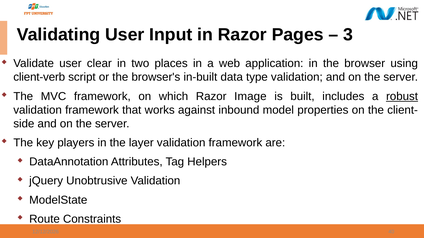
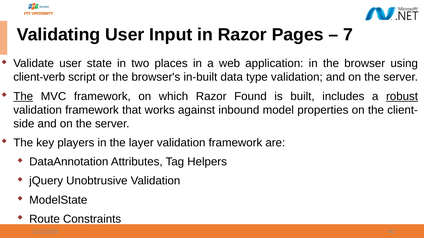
3: 3 -> 7 (348, 35)
clear: clear -> state (99, 64)
The underline: none -> present (23, 96)
Image: Image -> Found (250, 96)
